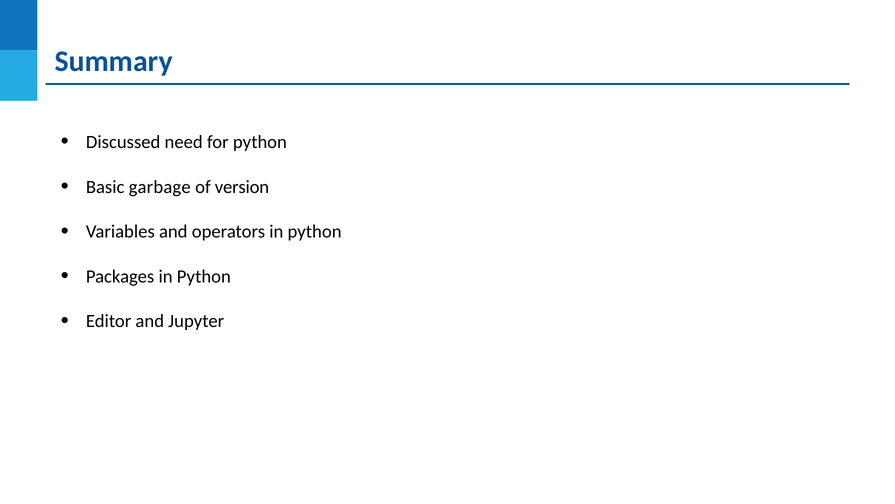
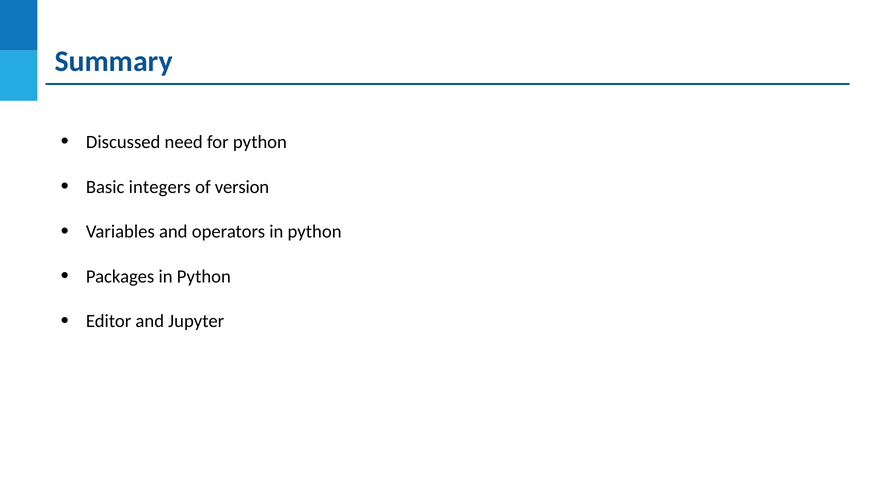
garbage: garbage -> integers (160, 187)
